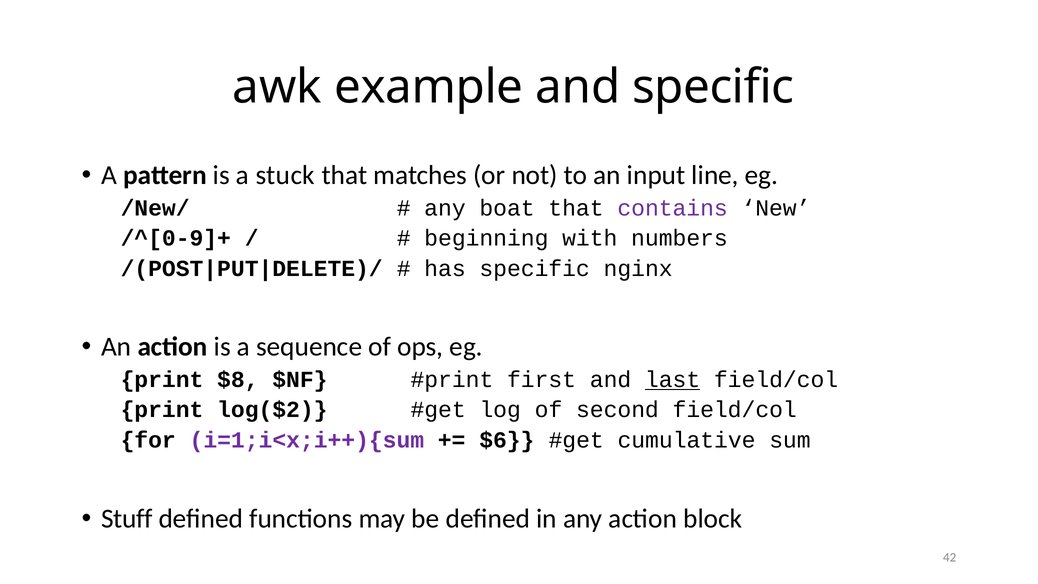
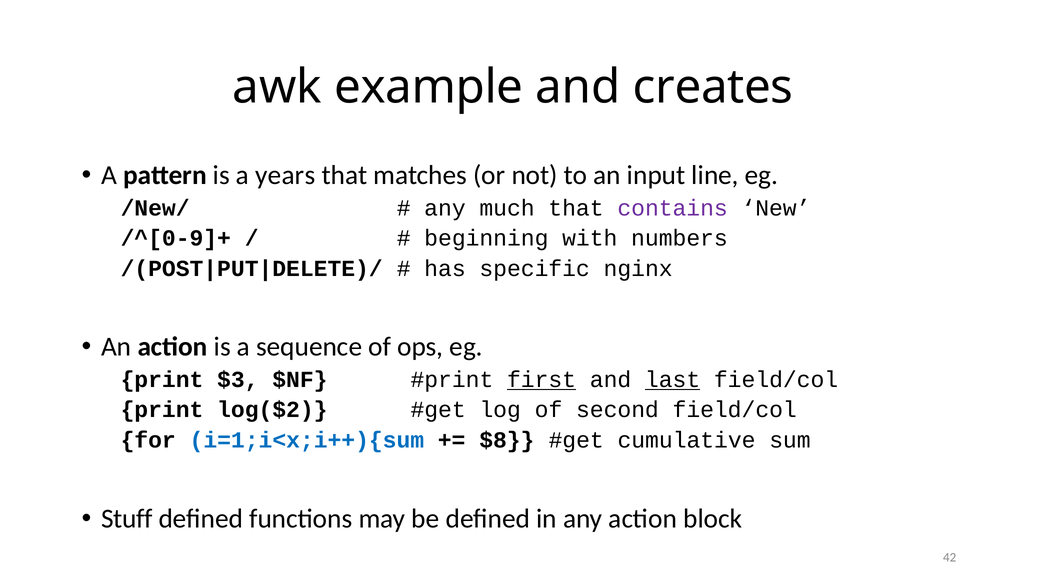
and specific: specific -> creates (713, 87)
stuck: stuck -> years (285, 175)
boat: boat -> much (507, 208)
$8: $8 -> $3 (238, 380)
first underline: none -> present (542, 380)
i=1;i<x;i++){sum colour: purple -> blue (307, 440)
$6: $6 -> $8 (507, 440)
